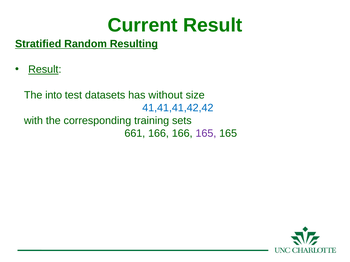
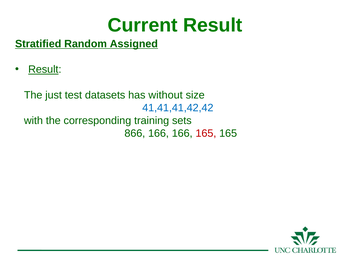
Resulting: Resulting -> Assigned (134, 44)
into: into -> just (54, 95)
661: 661 -> 866 (135, 134)
165 colour: purple -> red (206, 134)
